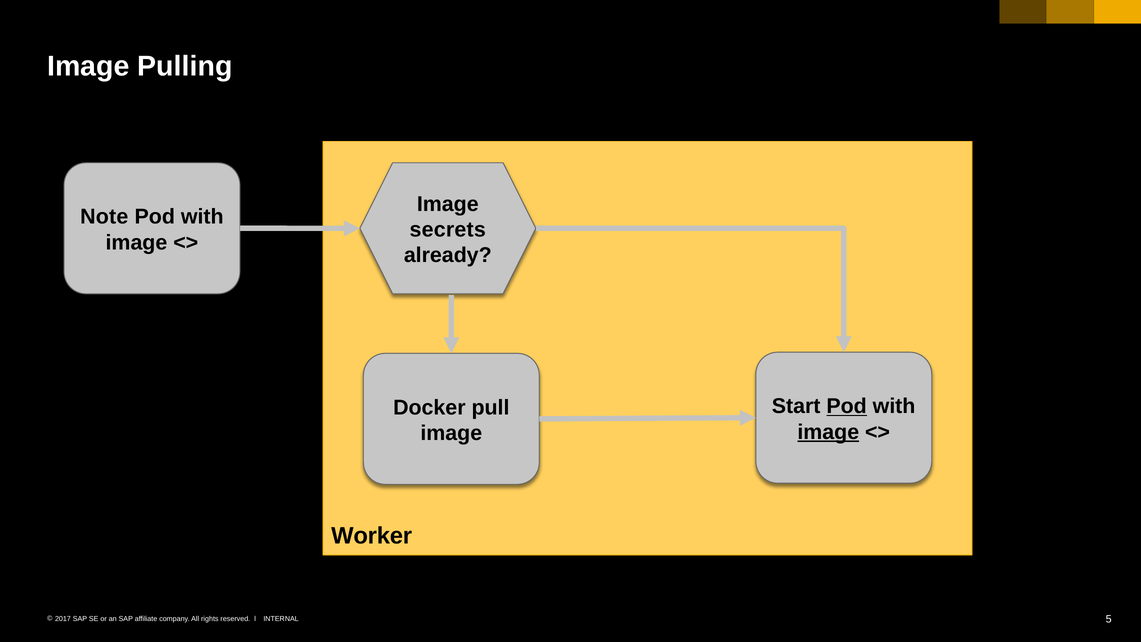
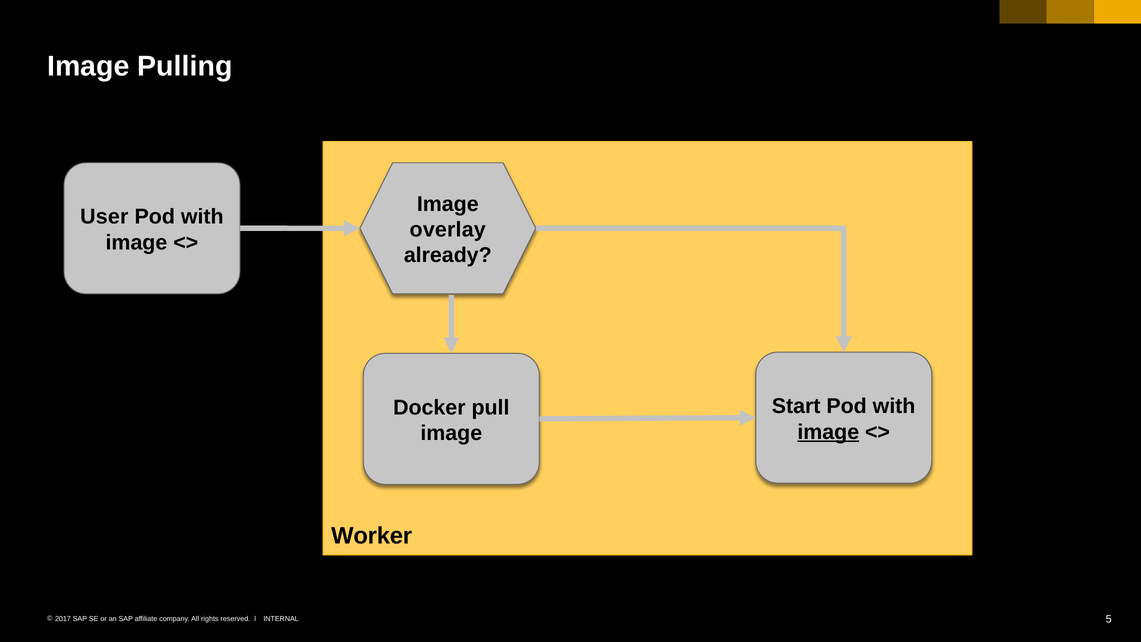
Note: Note -> User (104, 217)
secrets: secrets -> overlay (448, 230)
Pod underline: present -> none (847, 406)
